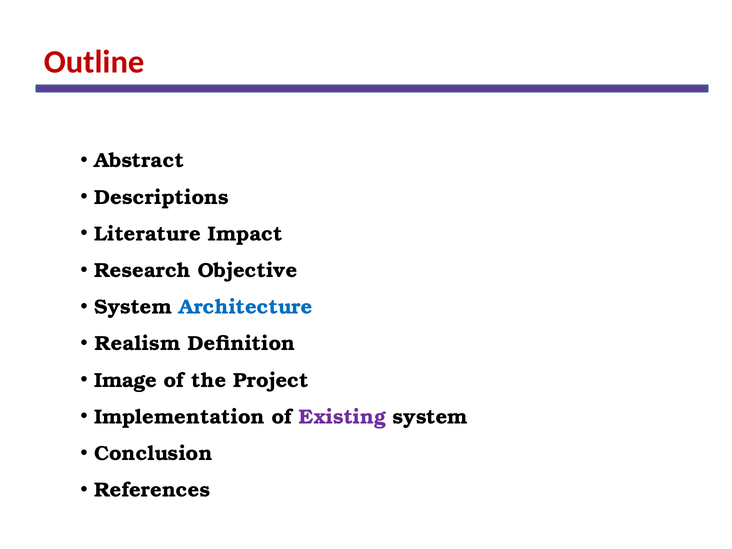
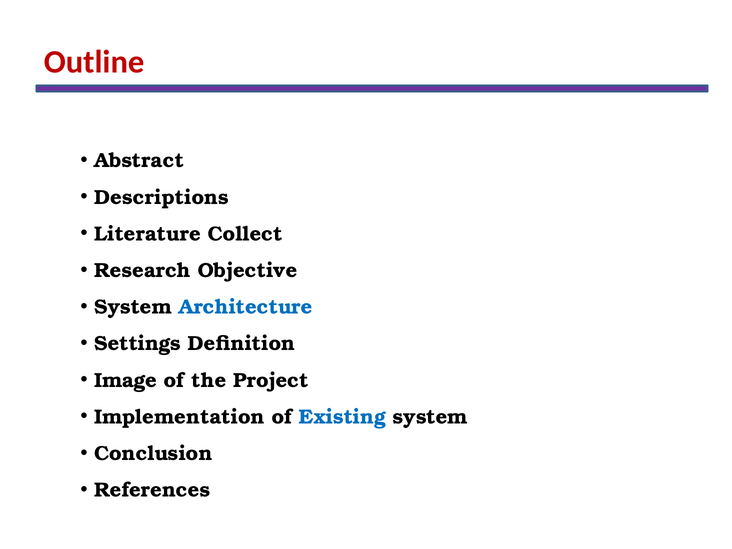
Impact: Impact -> Collect (245, 234)
Realism: Realism -> Settings (138, 344)
Existing colour: purple -> blue (342, 417)
